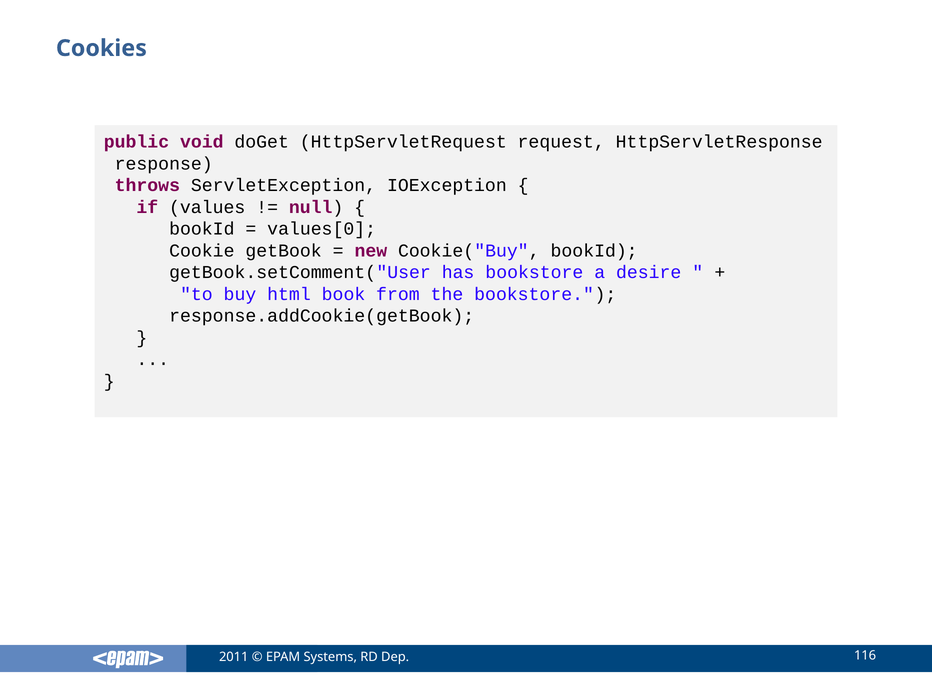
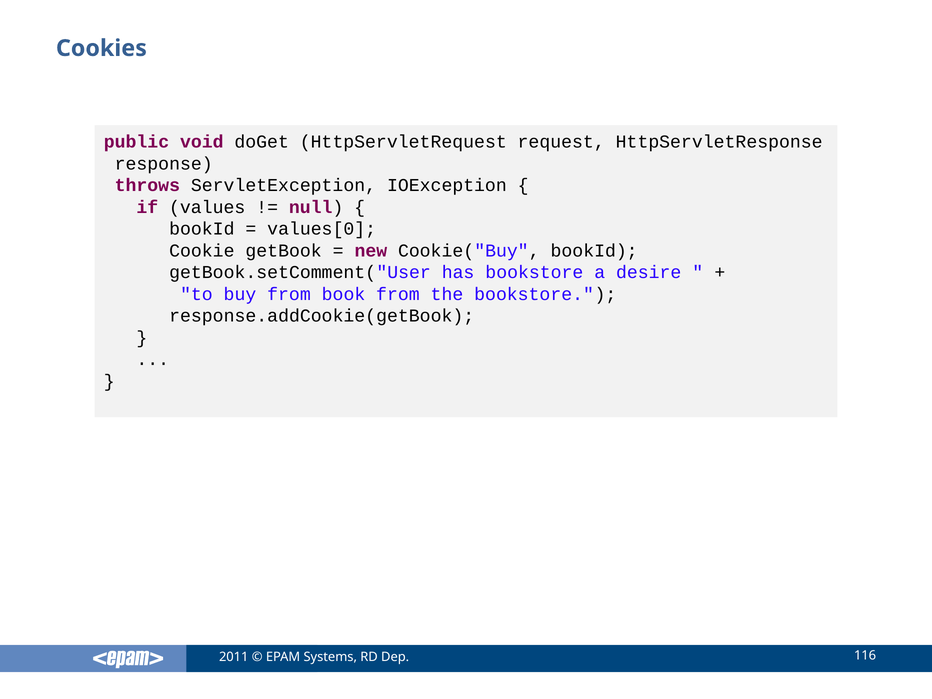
buy html: html -> from (289, 294)
